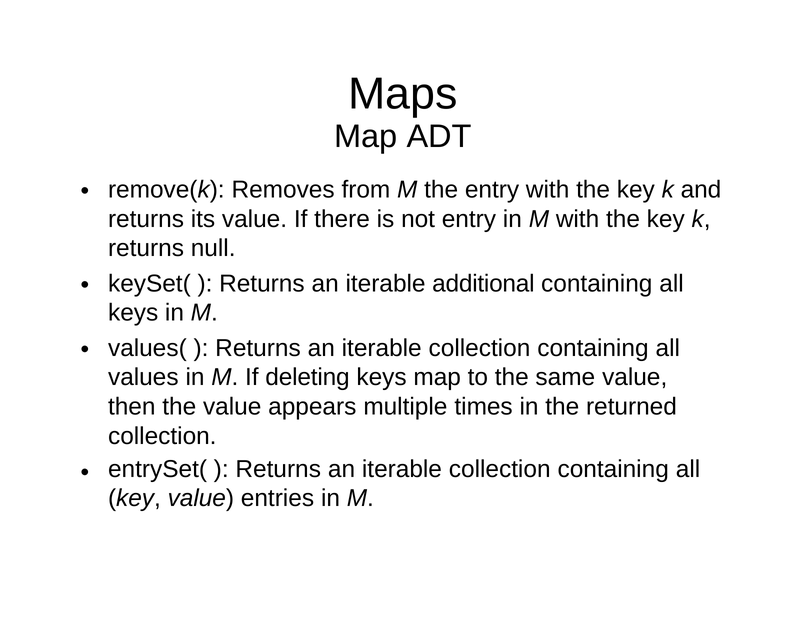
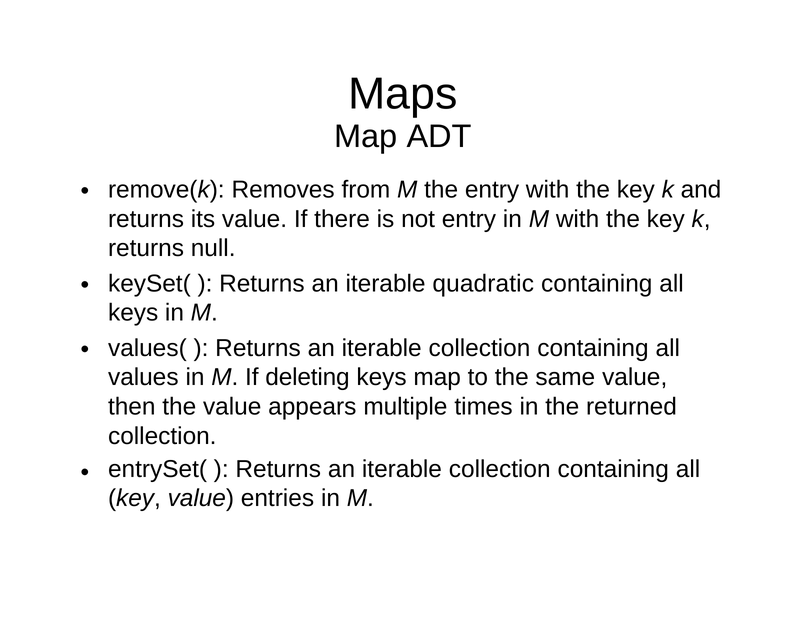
additional: additional -> quadratic (483, 283)
